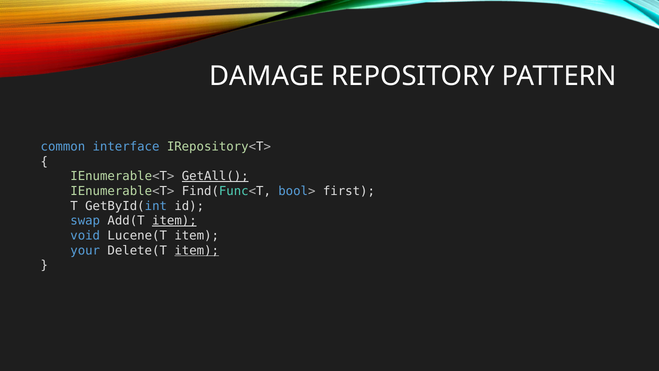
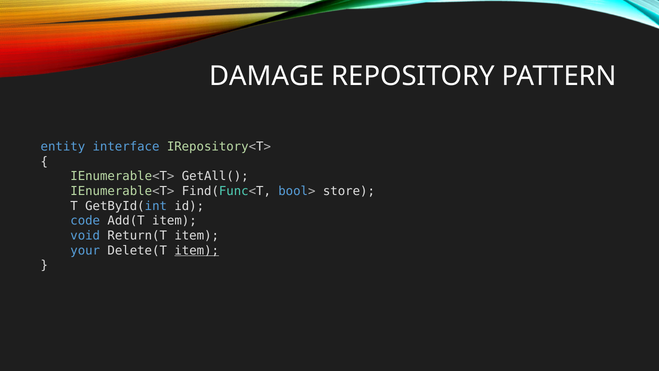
common: common -> entity (63, 146)
GetAll( underline: present -> none (215, 176)
first: first -> store (349, 191)
swap: swap -> code (85, 221)
item underline: present -> none (174, 221)
Lucene(T: Lucene(T -> Return(T (137, 235)
